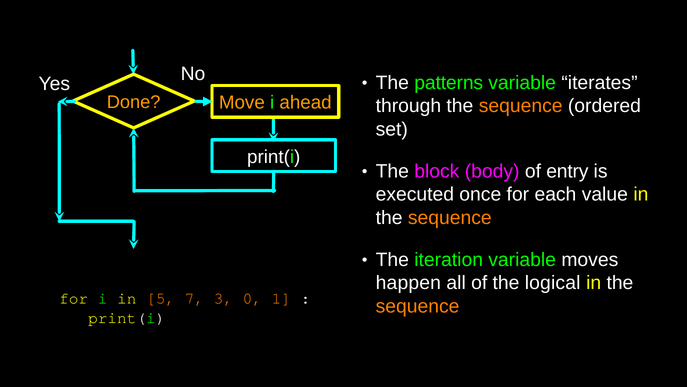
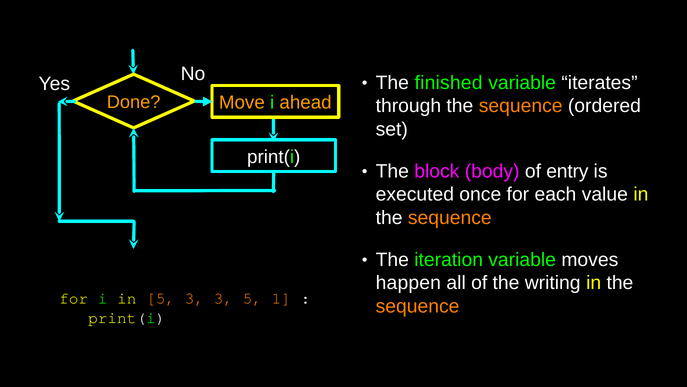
patterns: patterns -> finished (449, 83)
logical: logical -> writing (553, 283)
5 7: 7 -> 3 (194, 298)
3 0: 0 -> 5 (252, 298)
